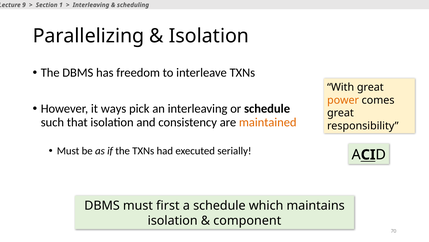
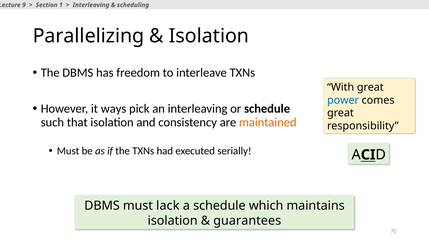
power colour: orange -> blue (343, 100)
first: first -> lack (168, 205)
component: component -> guarantees (247, 220)
